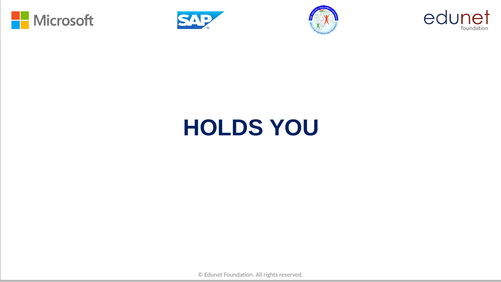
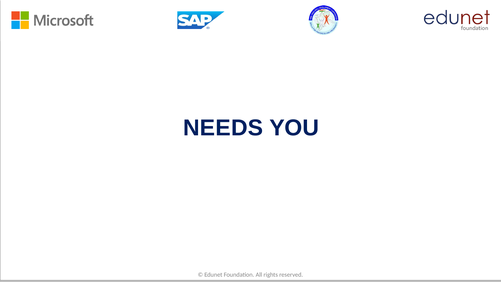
HOLDS: HOLDS -> NEEDS (223, 128)
